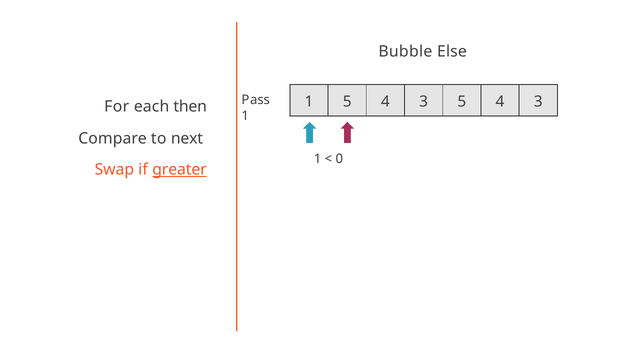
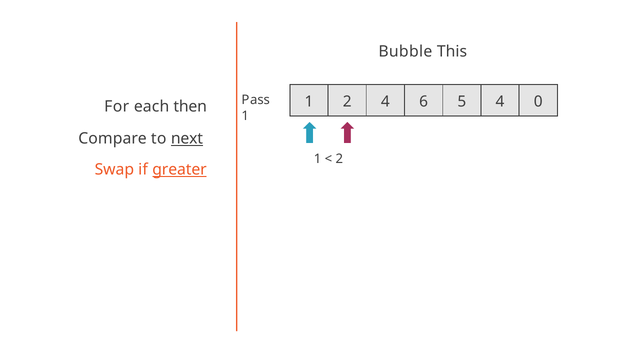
Else: Else -> This (452, 52)
1 5: 5 -> 2 (347, 102)
3: 3 -> 6 (424, 102)
3: 3 -> 0 (538, 102)
next underline: none -> present (187, 139)
0: 0 -> 2 (339, 159)
